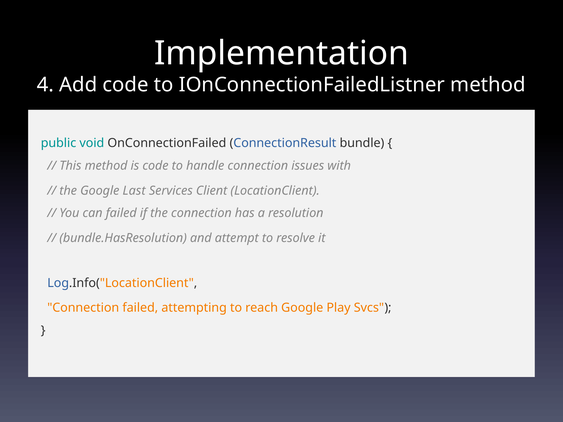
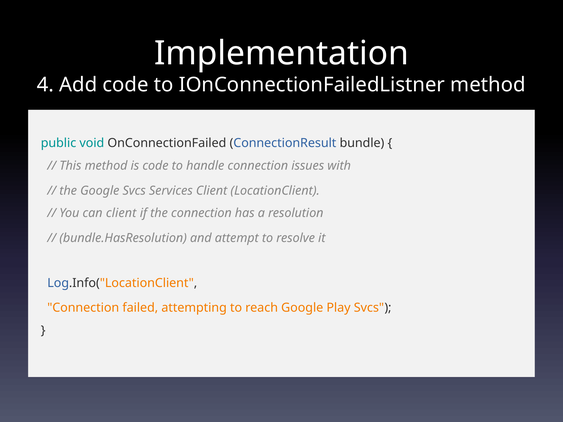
Google Last: Last -> Svcs (134, 191)
can failed: failed -> client (121, 213)
